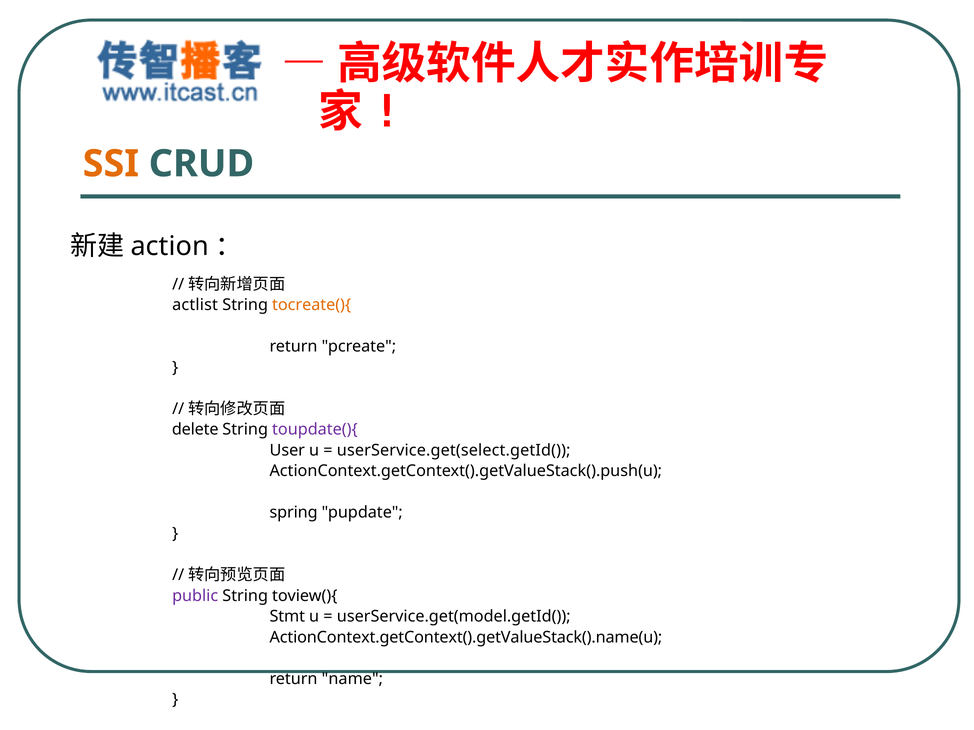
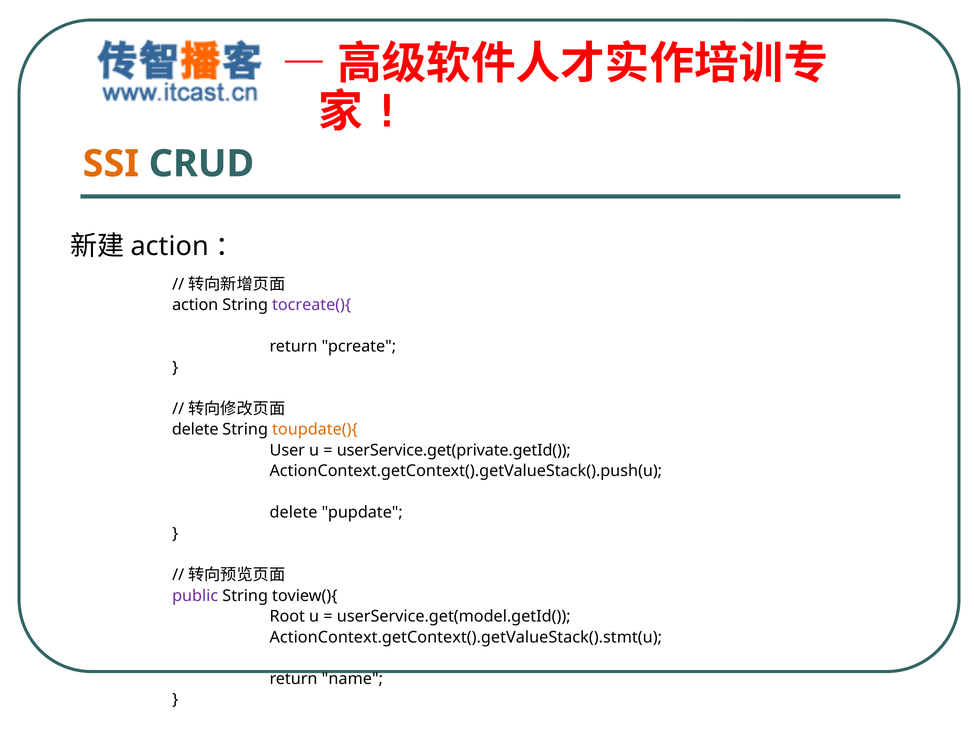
actlist: actlist -> action (195, 305)
tocreate(){ colour: orange -> purple (312, 305)
toupdate(){ colour: purple -> orange (315, 430)
userService.get(select.getId(: userService.get(select.getId( -> userService.get(private.getId( (454, 451)
spring: spring -> delete (293, 513)
Stmt: Stmt -> Root (287, 617)
ActionContext.getContext().getValueStack().name(u: ActionContext.getContext().getValueStack().name(u -> ActionContext.getContext().getValueStack().stmt(u (466, 638)
